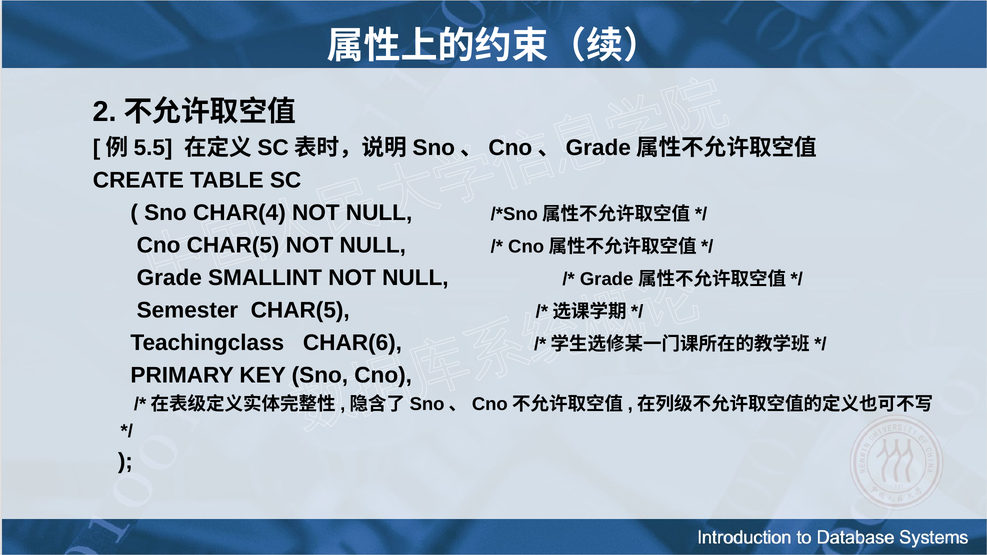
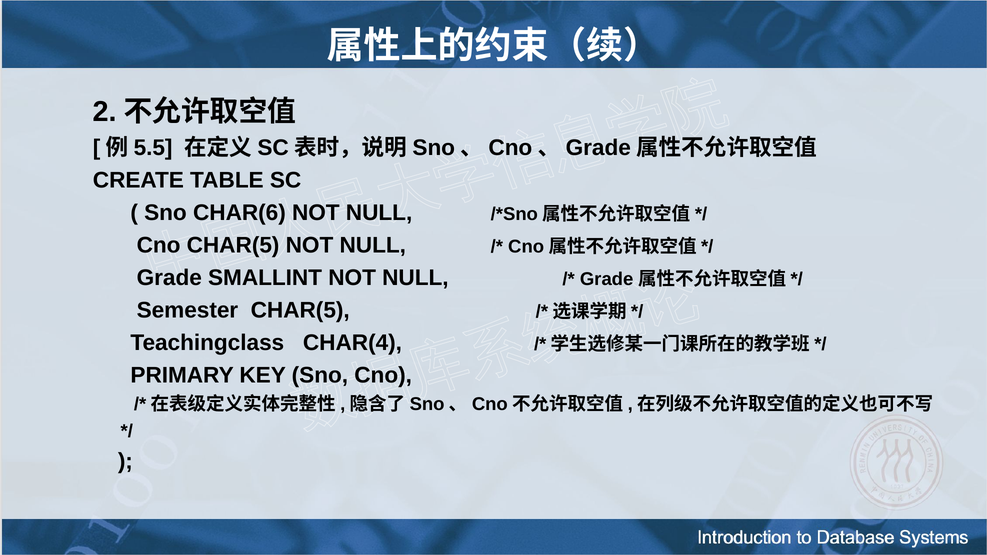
CHAR(4: CHAR(4 -> CHAR(6 (239, 213)
CHAR(6: CHAR(6 -> CHAR(4 (352, 343)
